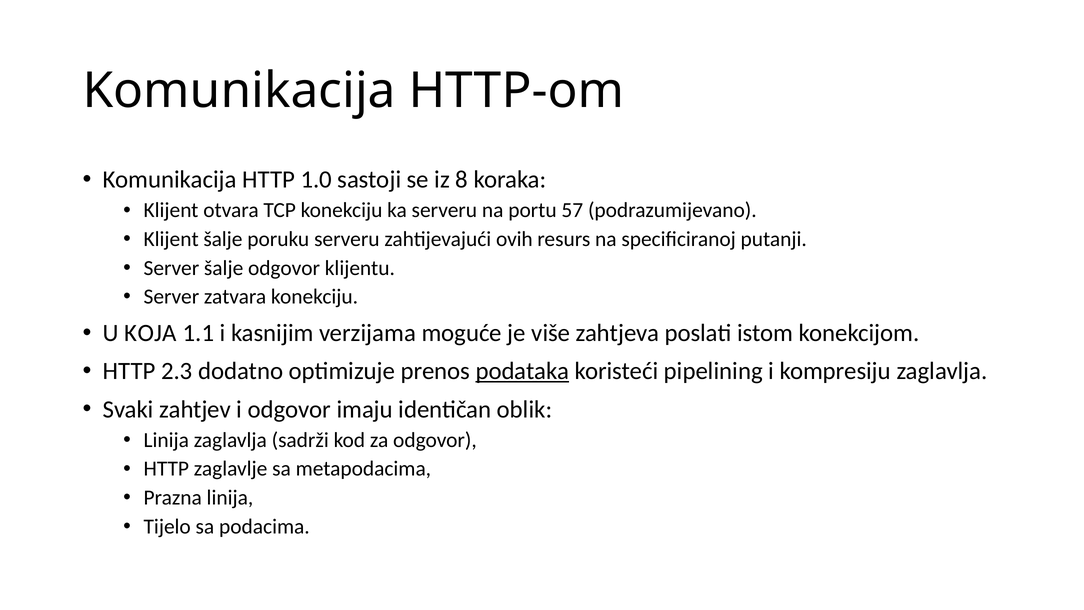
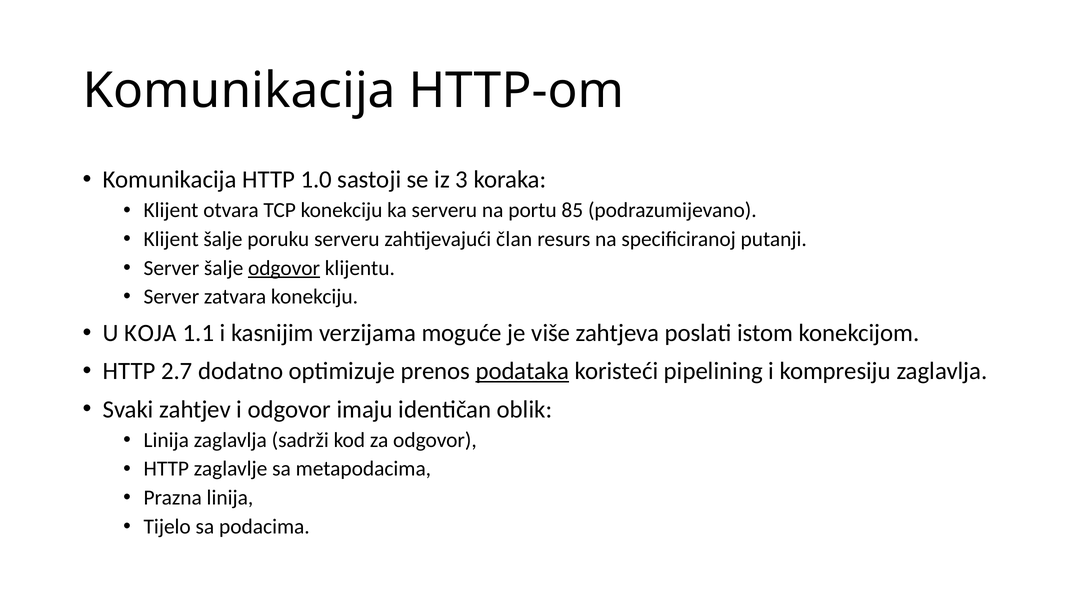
8: 8 -> 3 (462, 180)
57: 57 -> 85 (572, 210)
ovih: ovih -> član (514, 239)
odgovor underline: none -> present (284, 268)
2.3: 2.3 -> 2.7 (177, 371)
